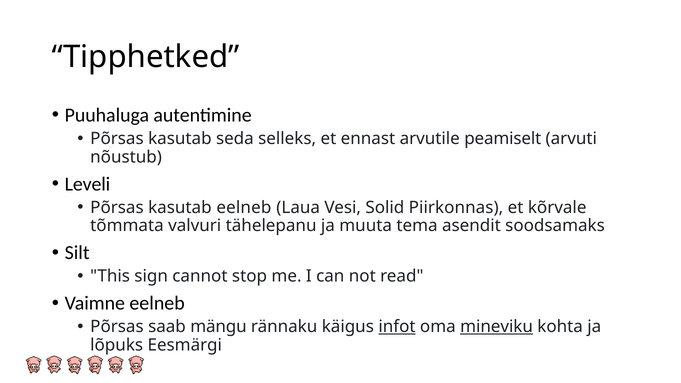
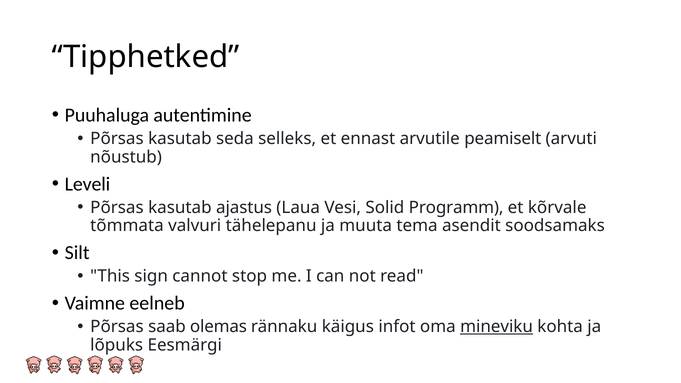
kasutab eelneb: eelneb -> ajastus (244, 207)
Piirkonnas: Piirkonnas -> Programm (456, 207)
mängu: mängu -> olemas (218, 327)
infot underline: present -> none (397, 327)
